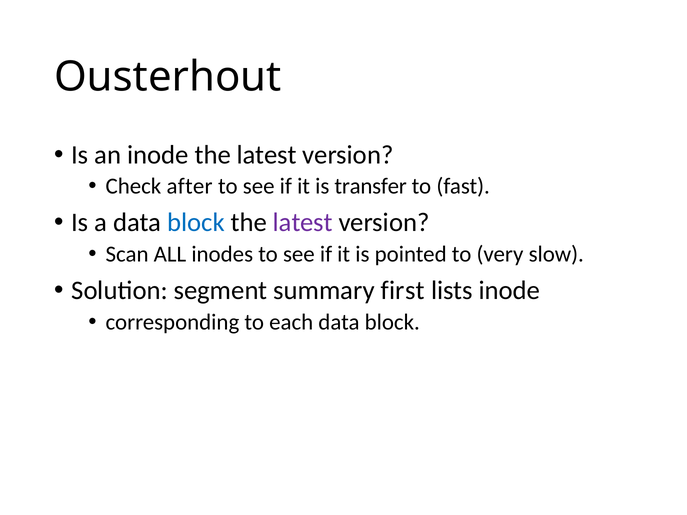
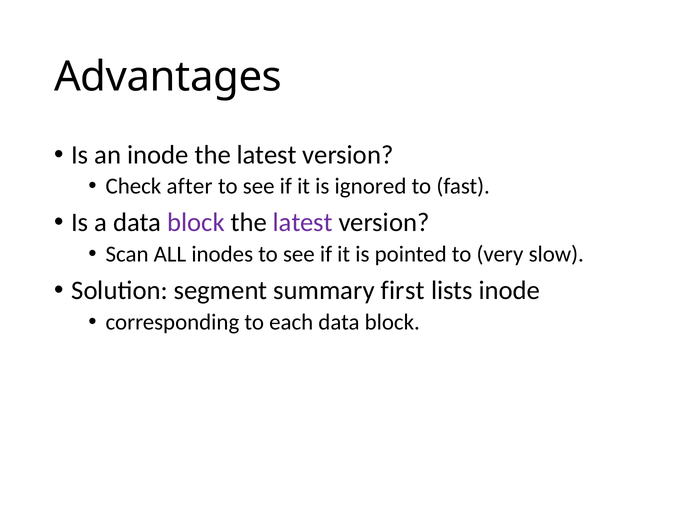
Ousterhout: Ousterhout -> Advantages (168, 77)
transfer: transfer -> ignored (371, 186)
block colour: blue -> purple (196, 223)
